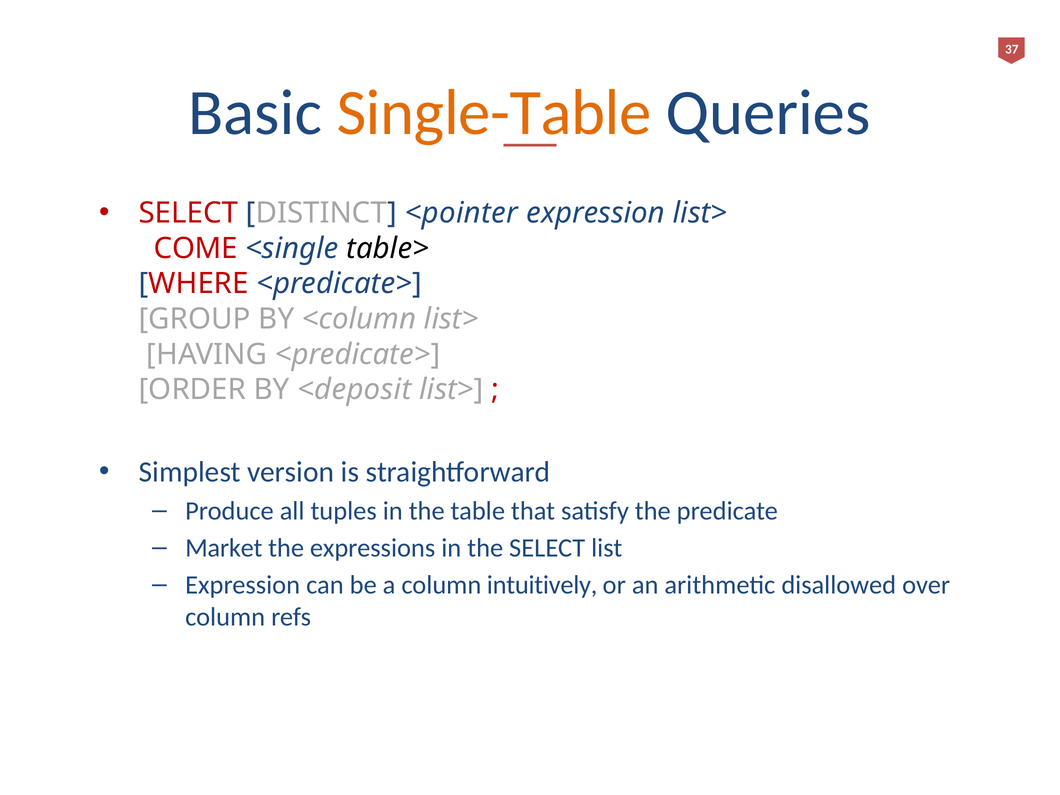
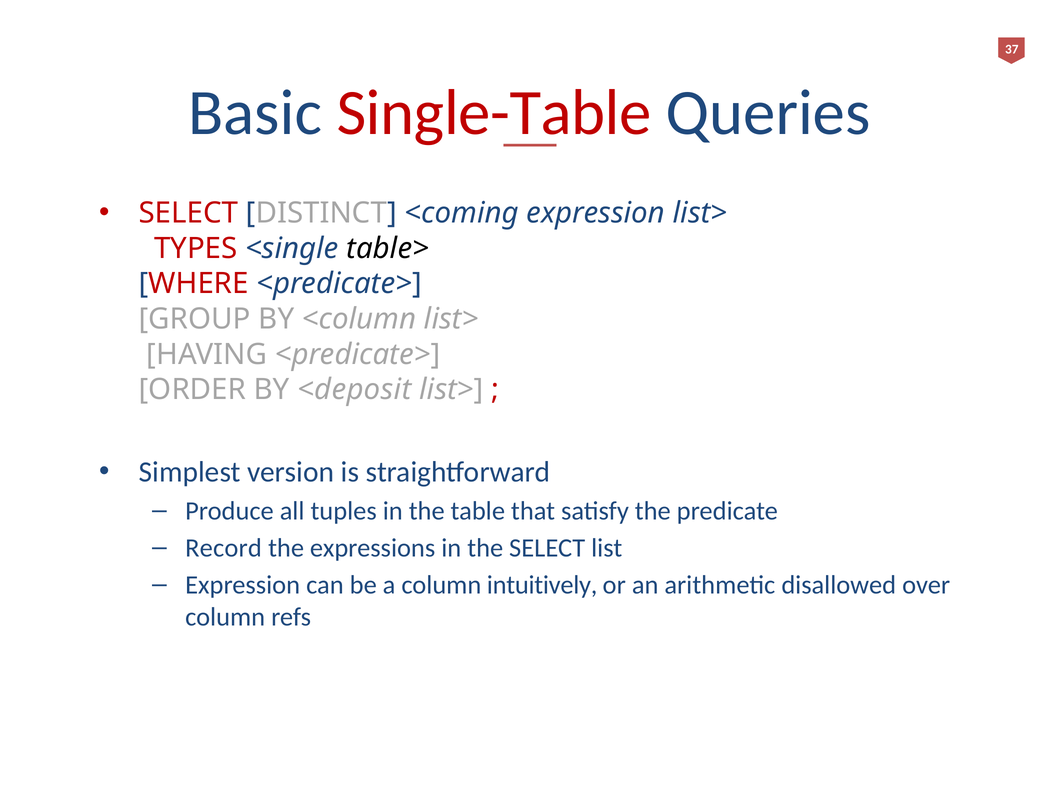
Single-Table colour: orange -> red (494, 113)
<pointer: <pointer -> <coming (462, 213)
COME: COME -> TYPES (196, 248)
Market: Market -> Record (224, 548)
